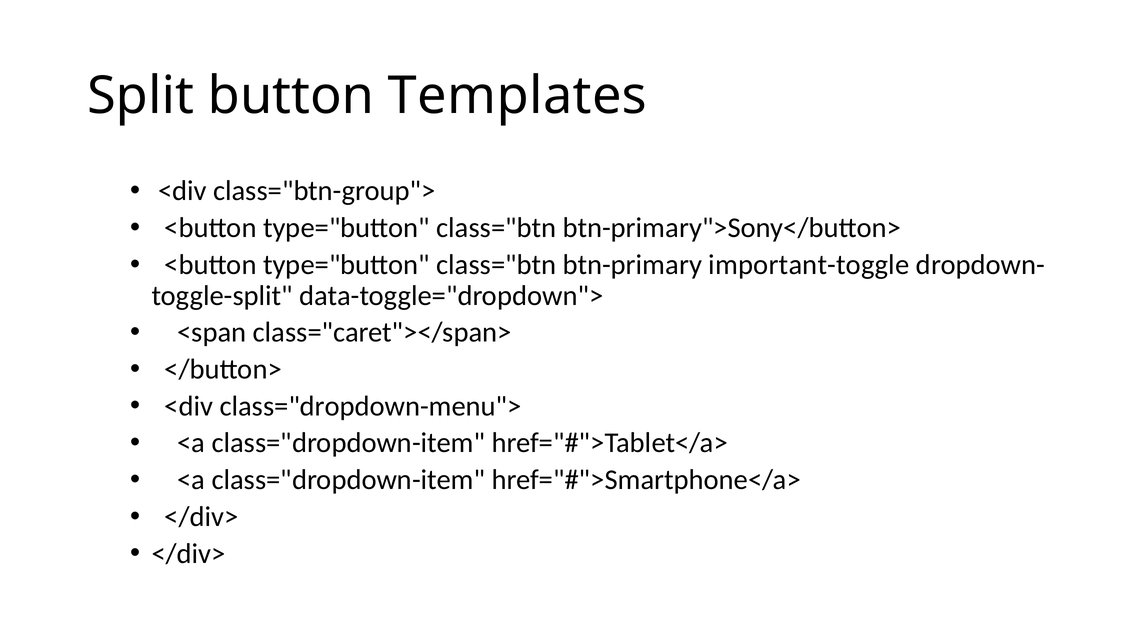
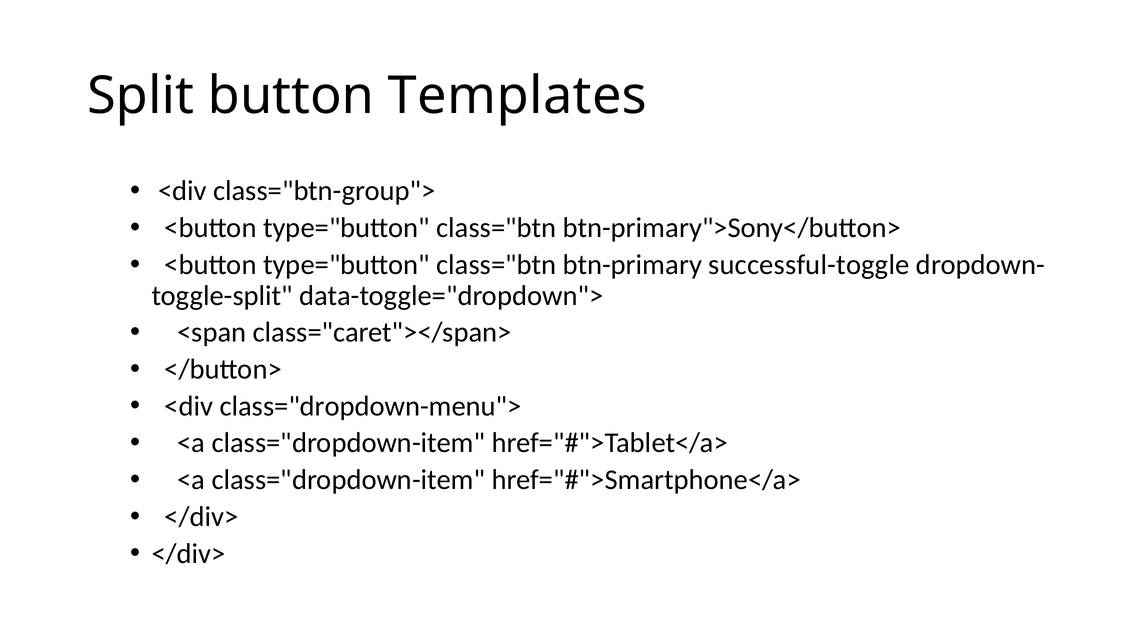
important-toggle: important-toggle -> successful-toggle (809, 265)
